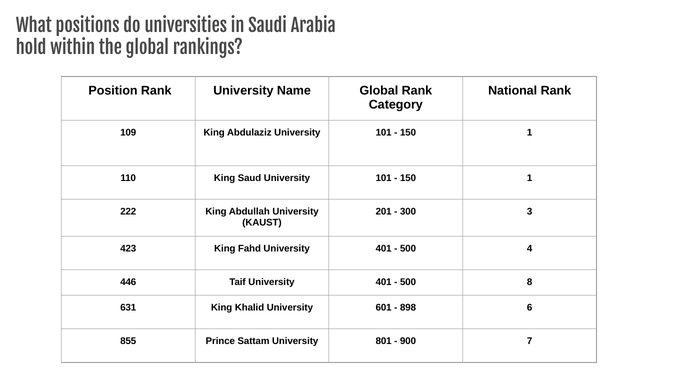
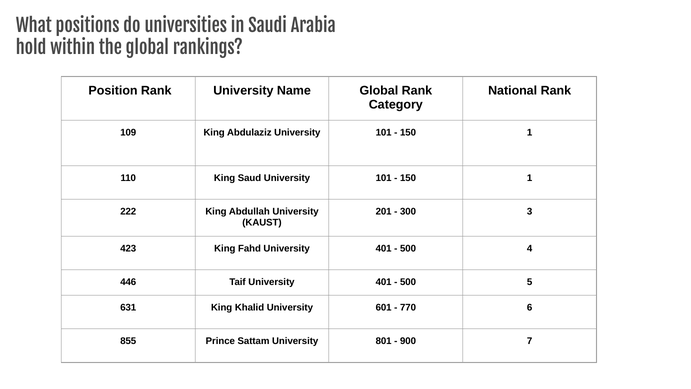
8: 8 -> 5 (530, 282)
898: 898 -> 770 (408, 307)
